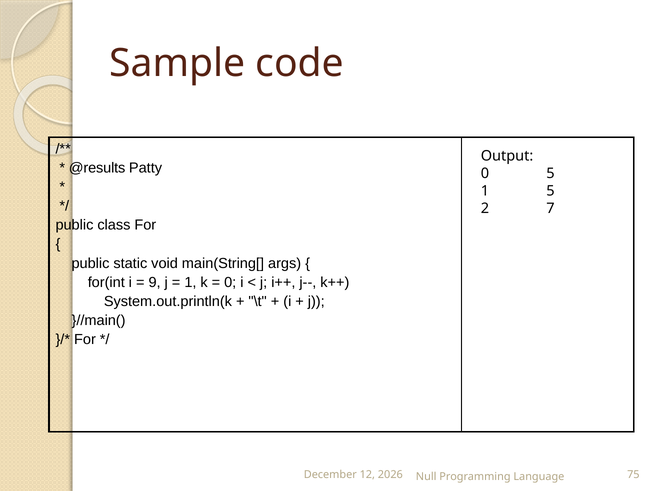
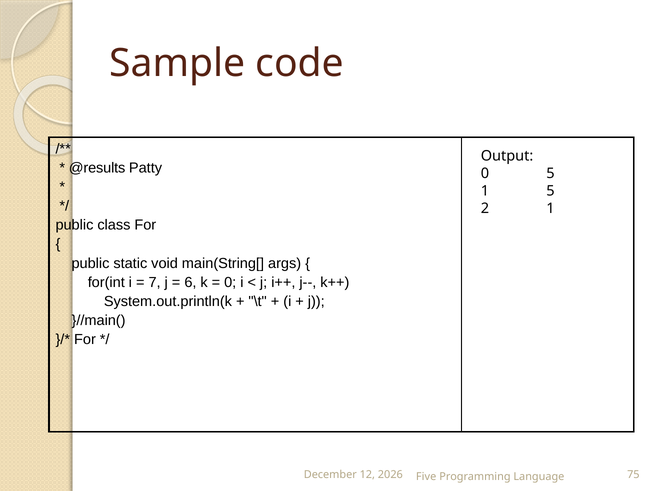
2 7: 7 -> 1 (550, 208)
9: 9 -> 7 (155, 282)
1: 1 -> 6 (190, 282)
Null: Null -> Five (426, 477)
